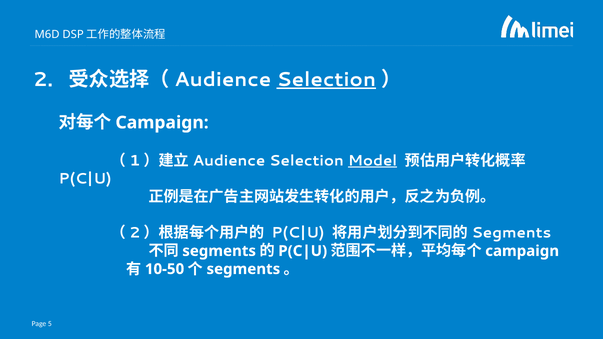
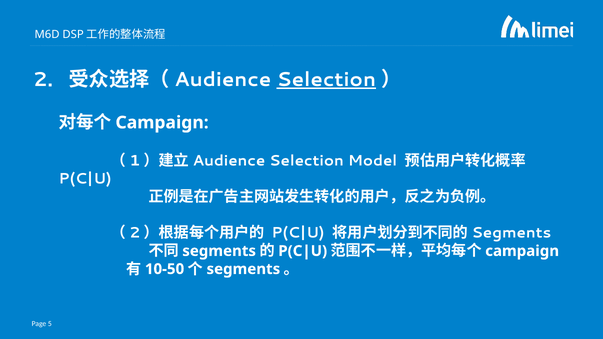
Model underline: present -> none (372, 161)
